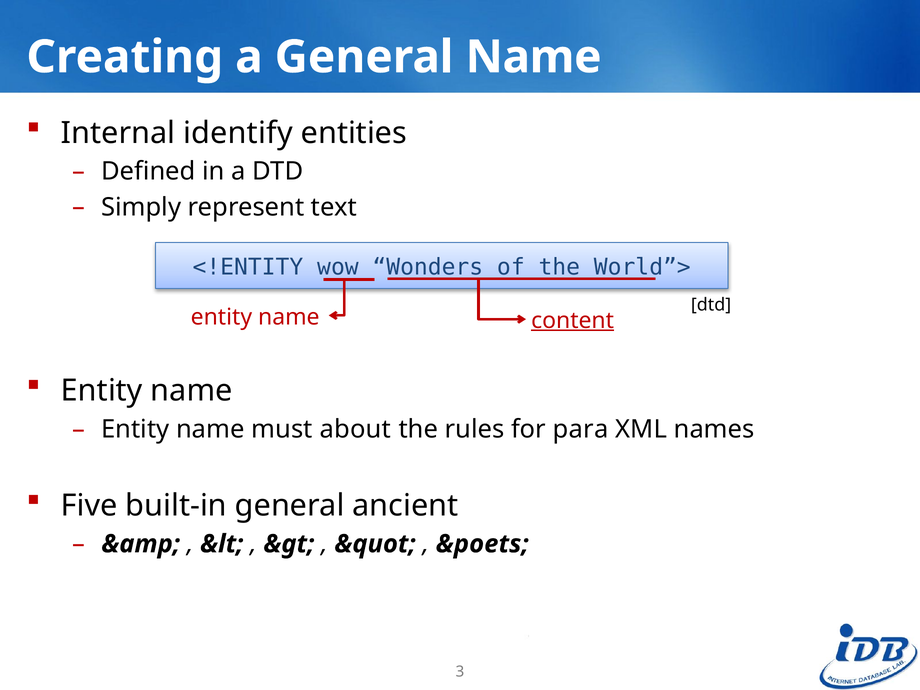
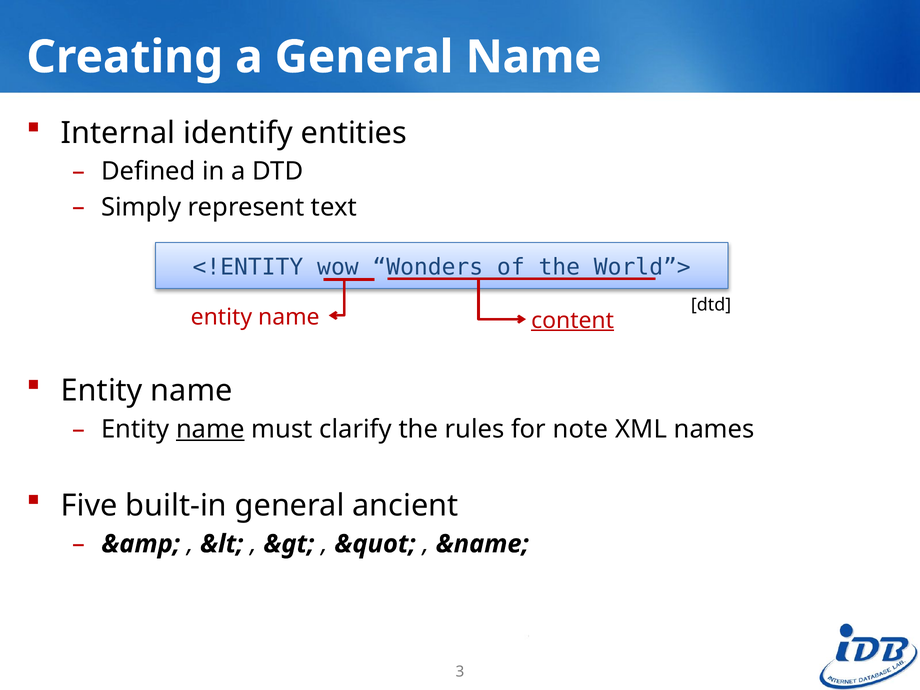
name underline: none -> present (210, 429)
about: about -> clarify (355, 429)
para: para -> note (580, 429)
&poets: &poets -> &name (482, 544)
